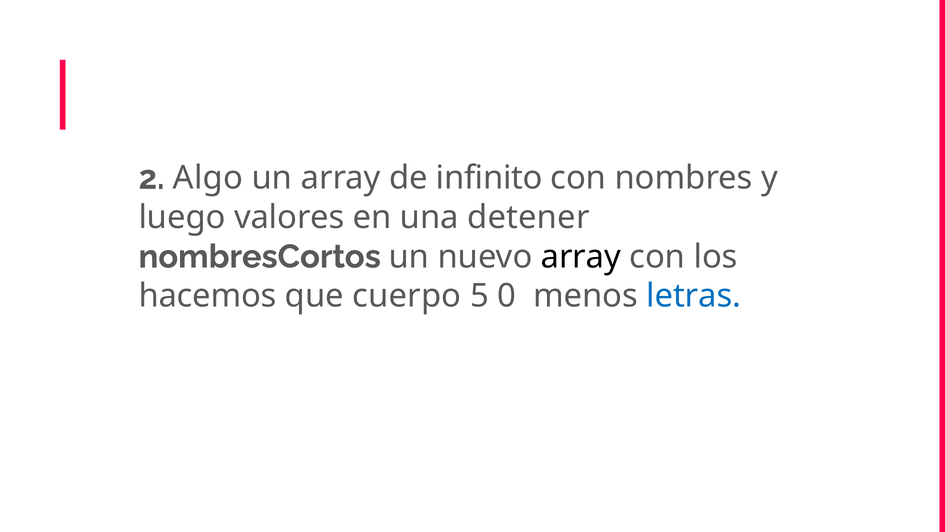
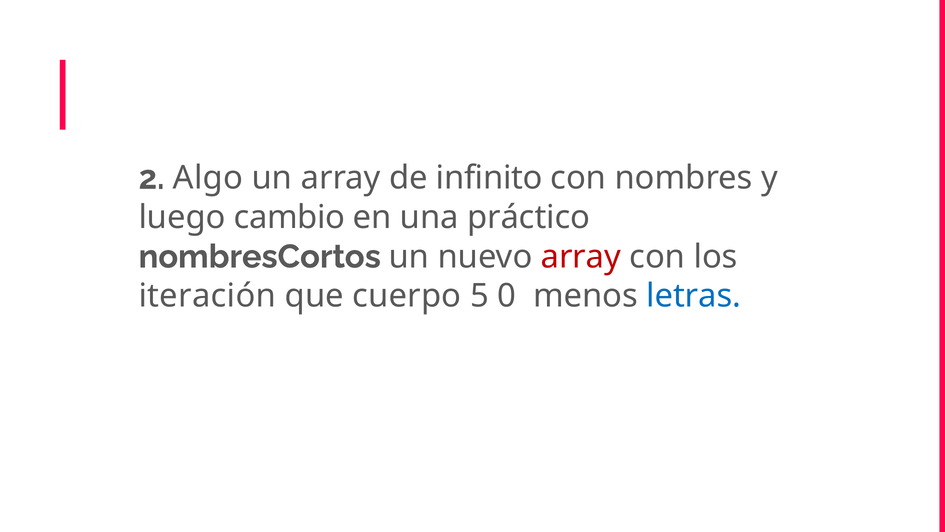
valores: valores -> cambio (289, 217)
detener: detener -> práctico (529, 217)
array colour: black -> red (581, 257)
hacemos: hacemos -> iteración (207, 296)
